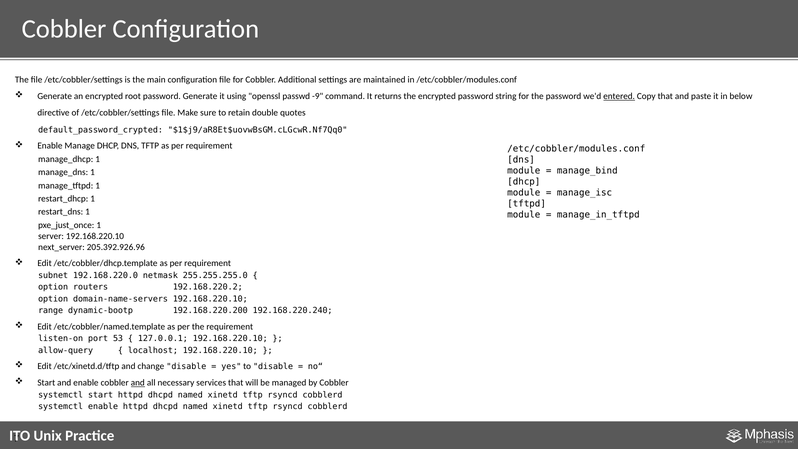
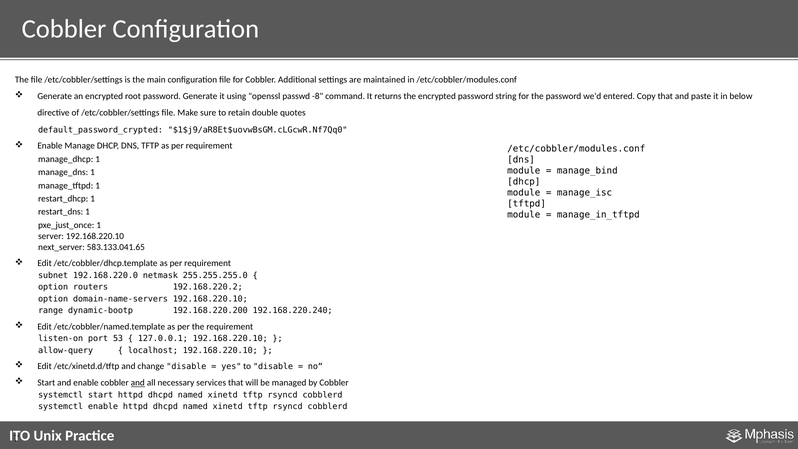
-9: -9 -> -8 (318, 96)
entered underline: present -> none (619, 96)
205.392.926.96: 205.392.926.96 -> 583.133.041.65 (116, 247)
